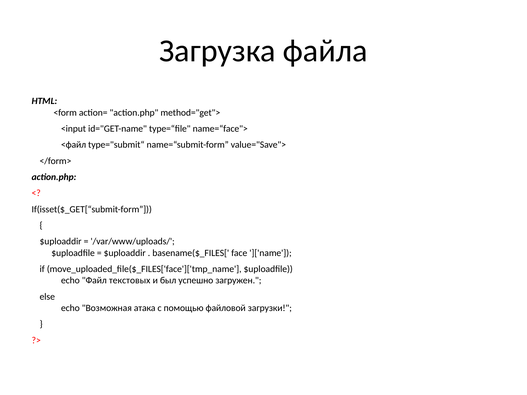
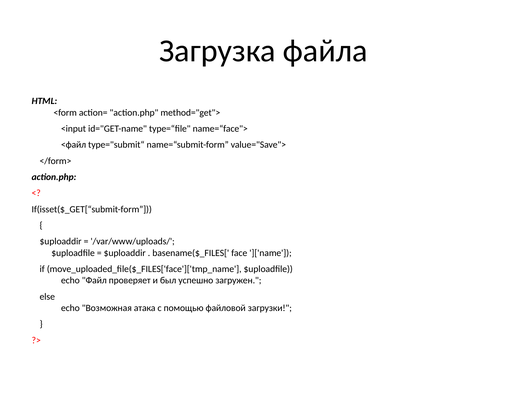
текстовых: текстовых -> проверяет (130, 281)
